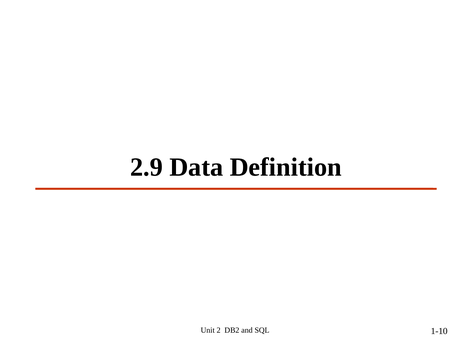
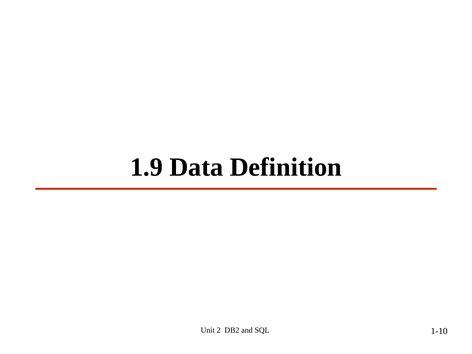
2.9: 2.9 -> 1.9 (147, 167)
